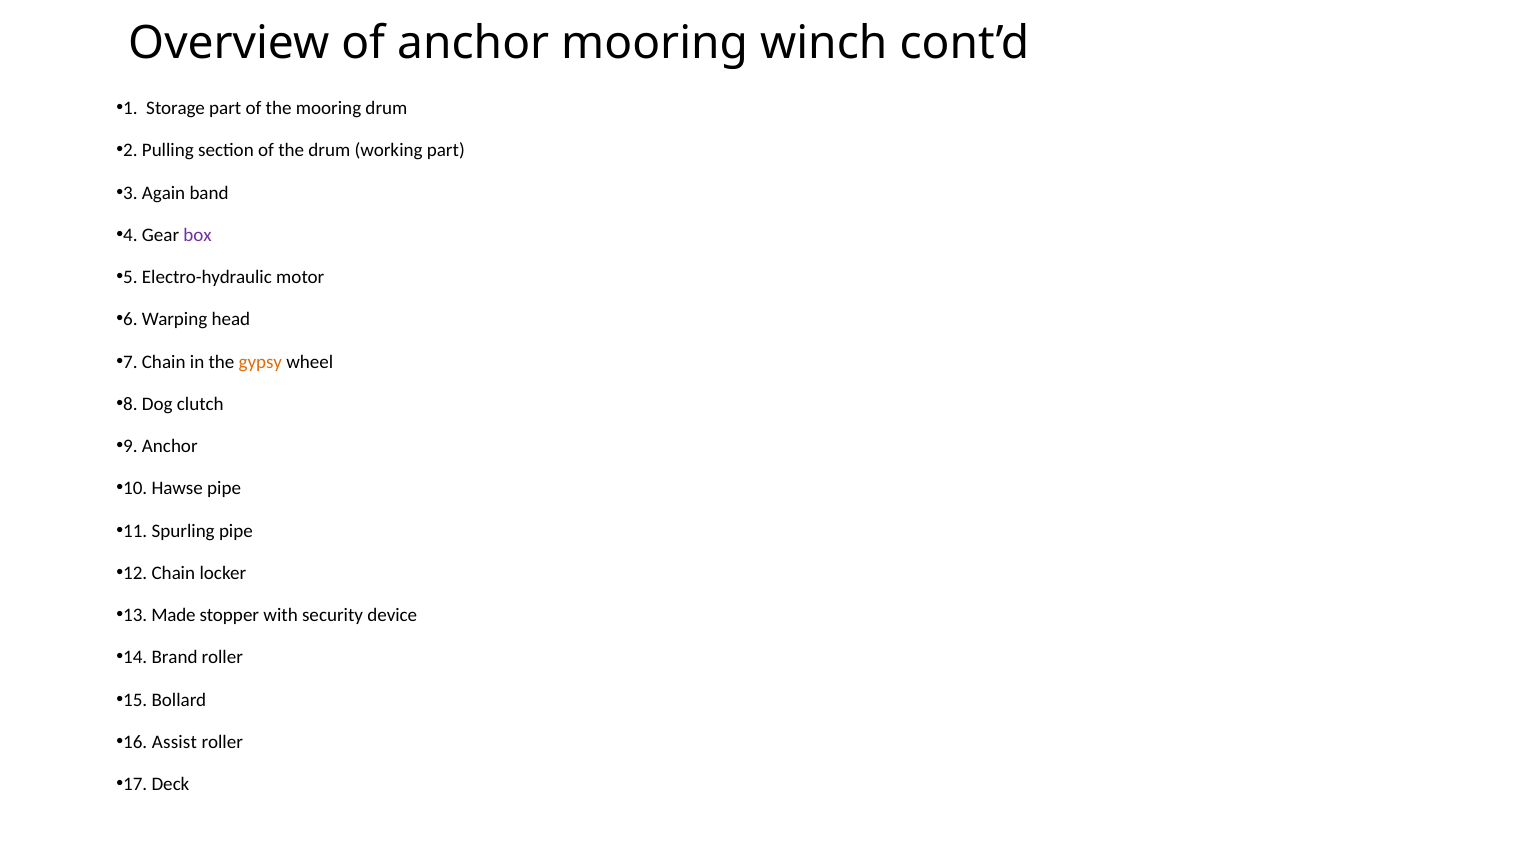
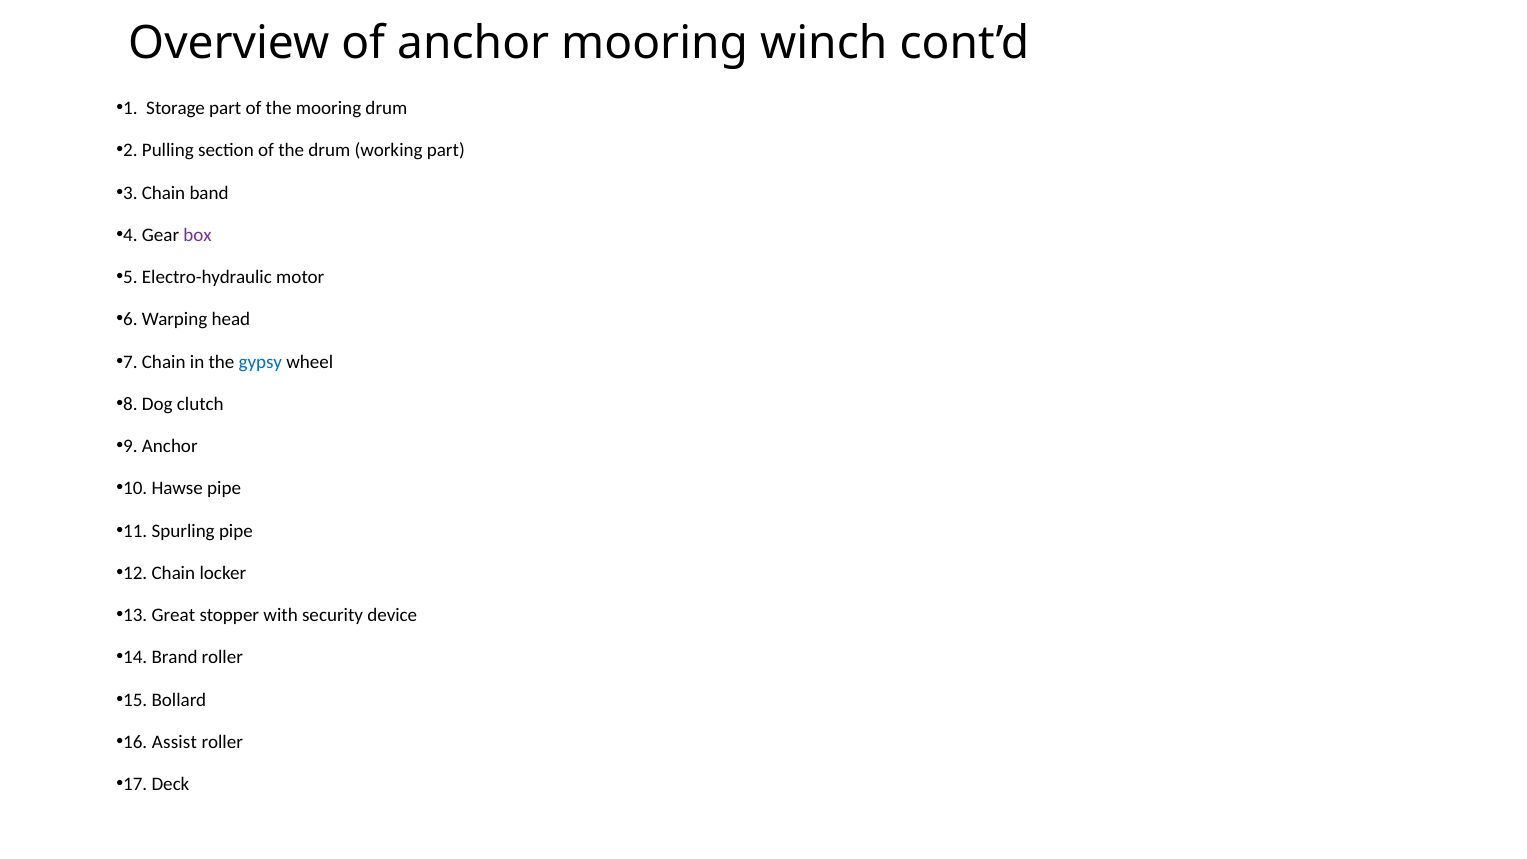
Again: Again -> Chain (164, 193)
gypsy colour: orange -> blue (260, 362)
Made: Made -> Great (173, 615)
